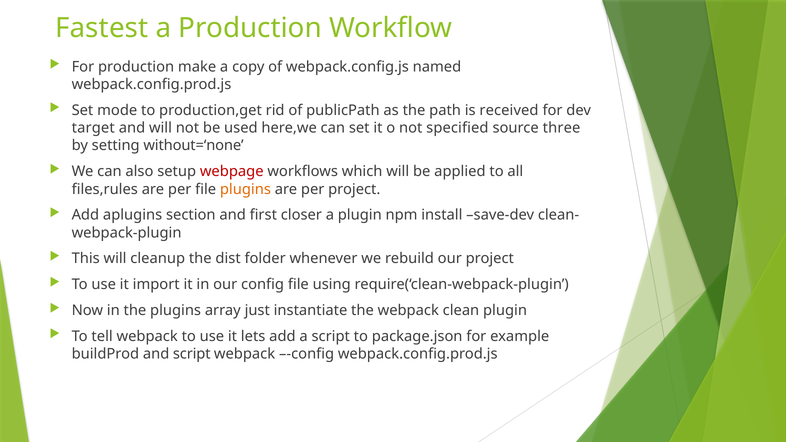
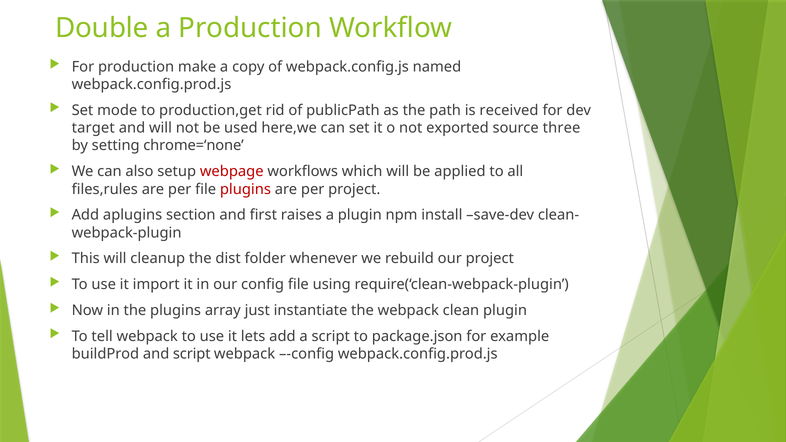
Fastest: Fastest -> Double (102, 28)
specified: specified -> exported (457, 128)
without=‘none: without=‘none -> chrome=‘none (194, 146)
plugins colour: orange -> red (245, 189)
closer: closer -> raises (301, 215)
